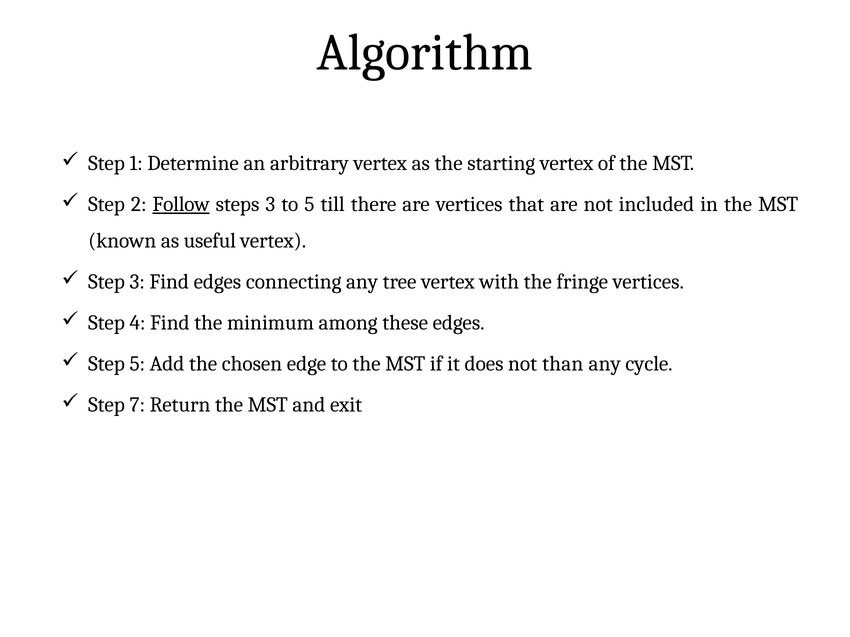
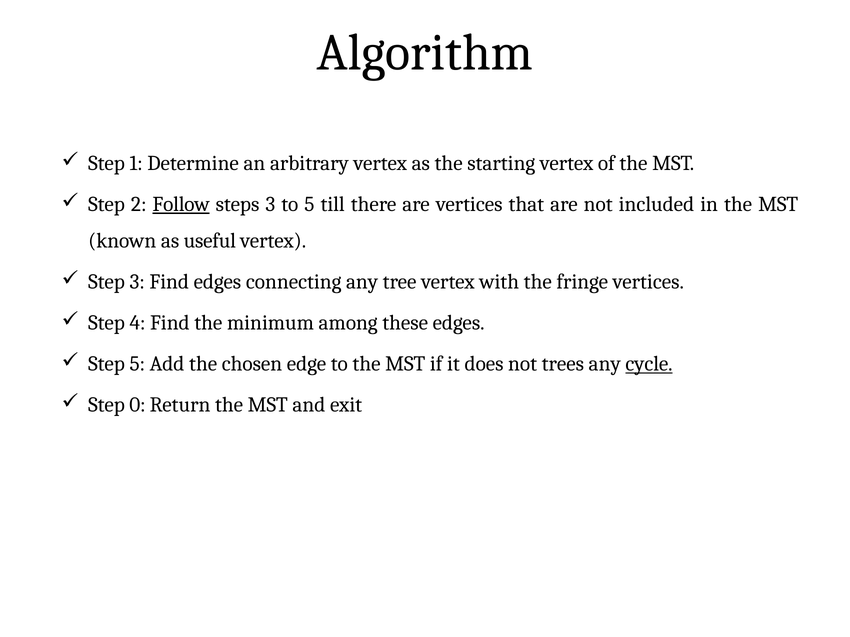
than: than -> trees (563, 364)
cycle underline: none -> present (649, 364)
7: 7 -> 0 (137, 405)
